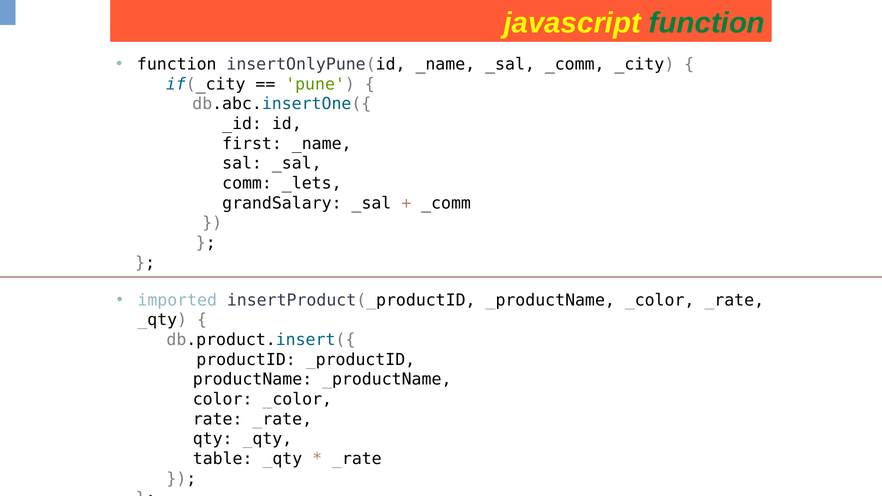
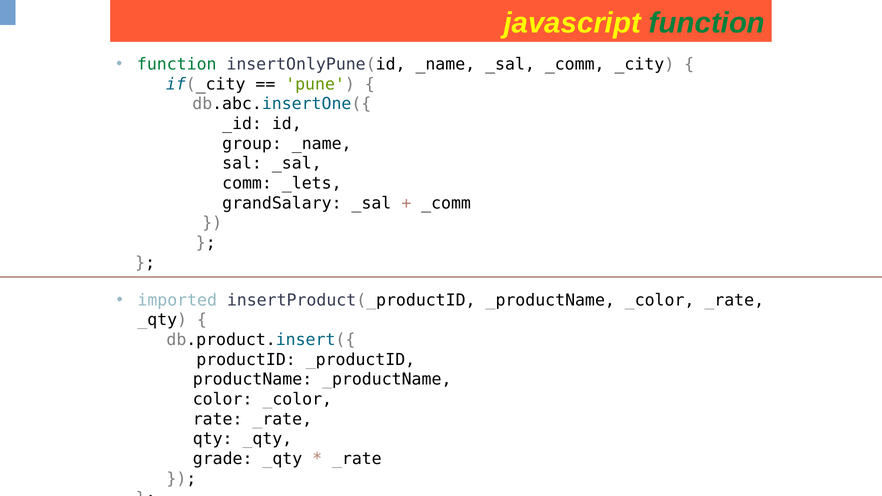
function colour: black -> green (177, 64)
first: first -> group (252, 144)
table: table -> grade (223, 459)
